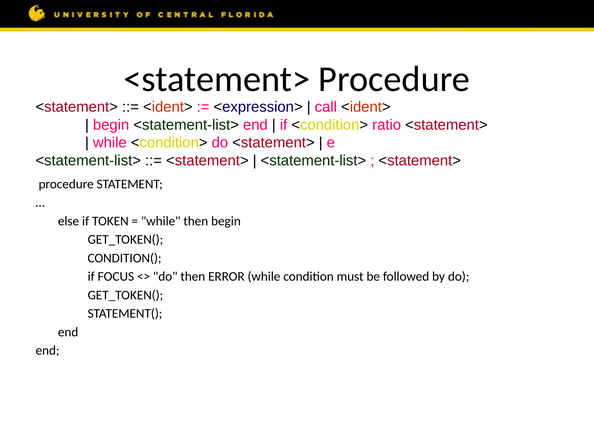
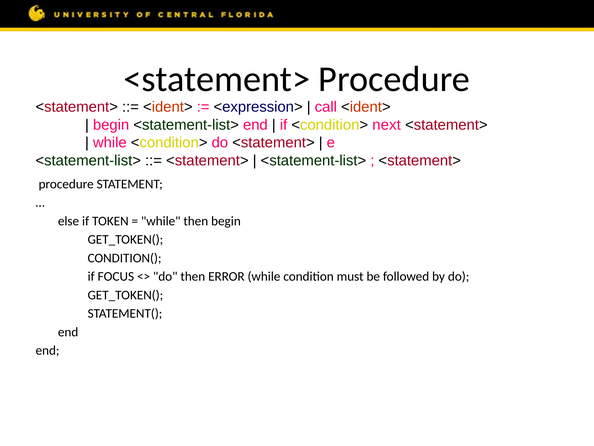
ratio: ratio -> next (387, 125)
